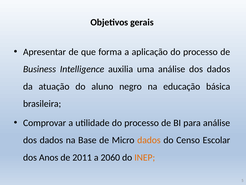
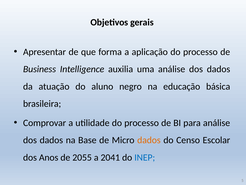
2011: 2011 -> 2055 (82, 157)
2060: 2060 -> 2041 (110, 157)
INEP colour: orange -> blue (145, 157)
